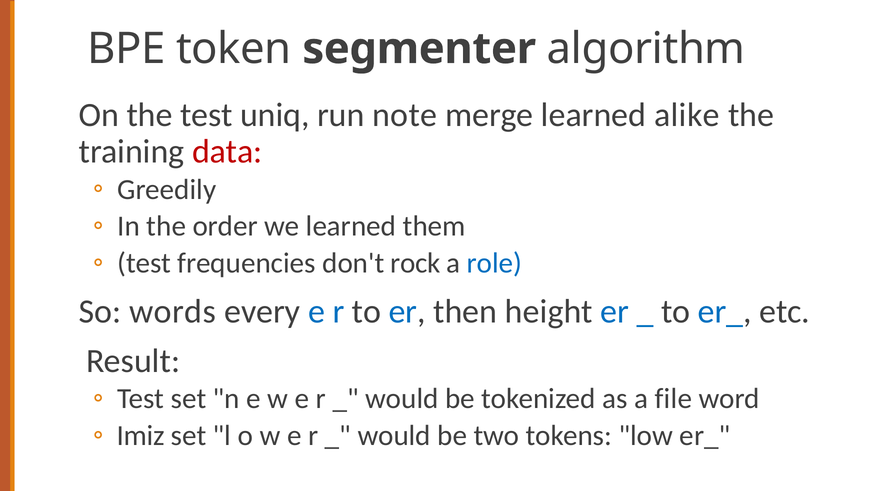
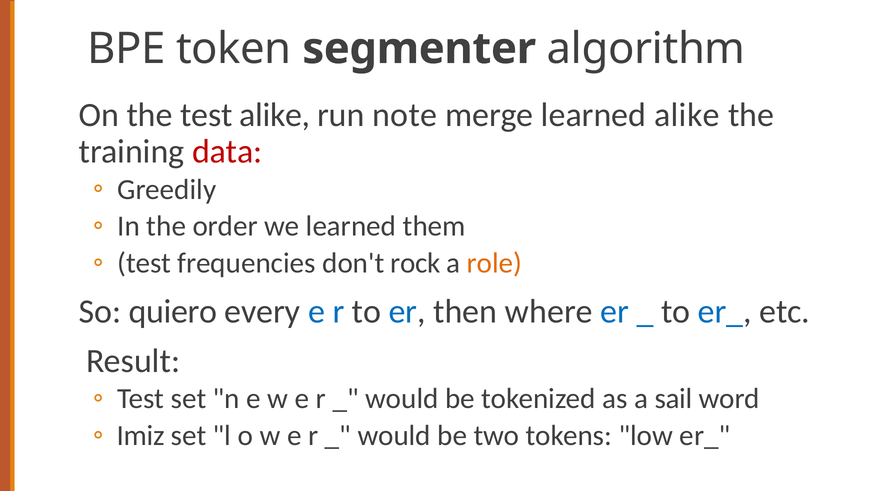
test uniq: uniq -> alike (275, 115)
role colour: blue -> orange (494, 264)
words: words -> quiero (173, 312)
height: height -> where (549, 312)
file: file -> sail (674, 399)
